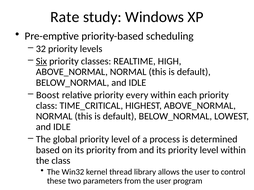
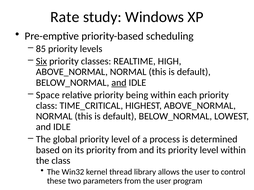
32: 32 -> 85 (41, 49)
and underline: none -> present (119, 83)
Boost: Boost -> Space (48, 95)
every: every -> being (137, 95)
